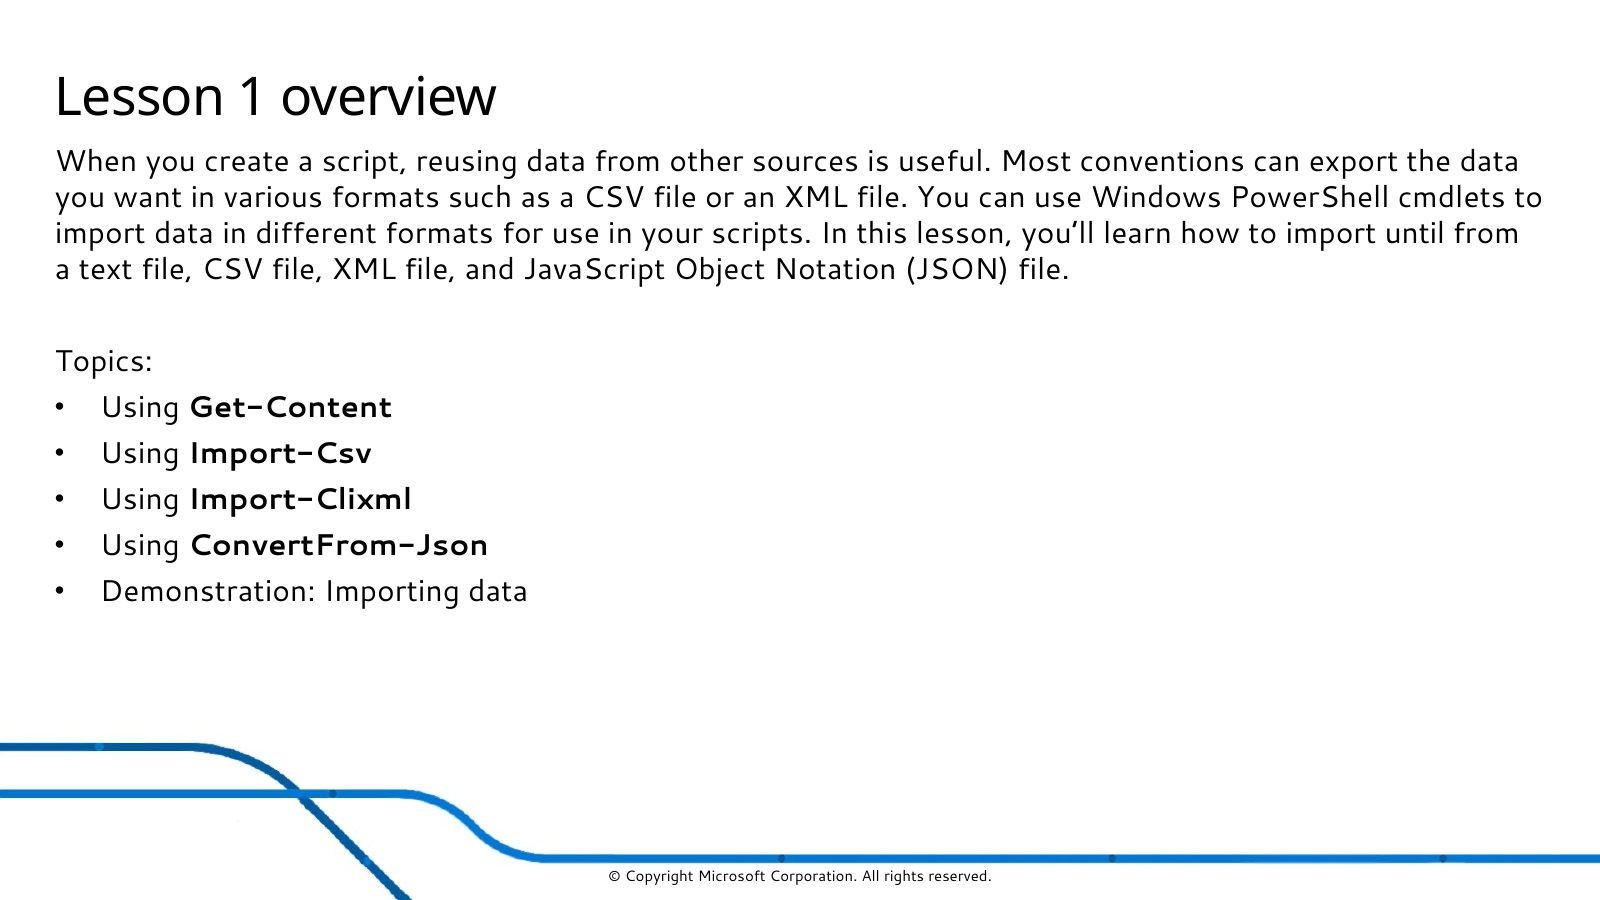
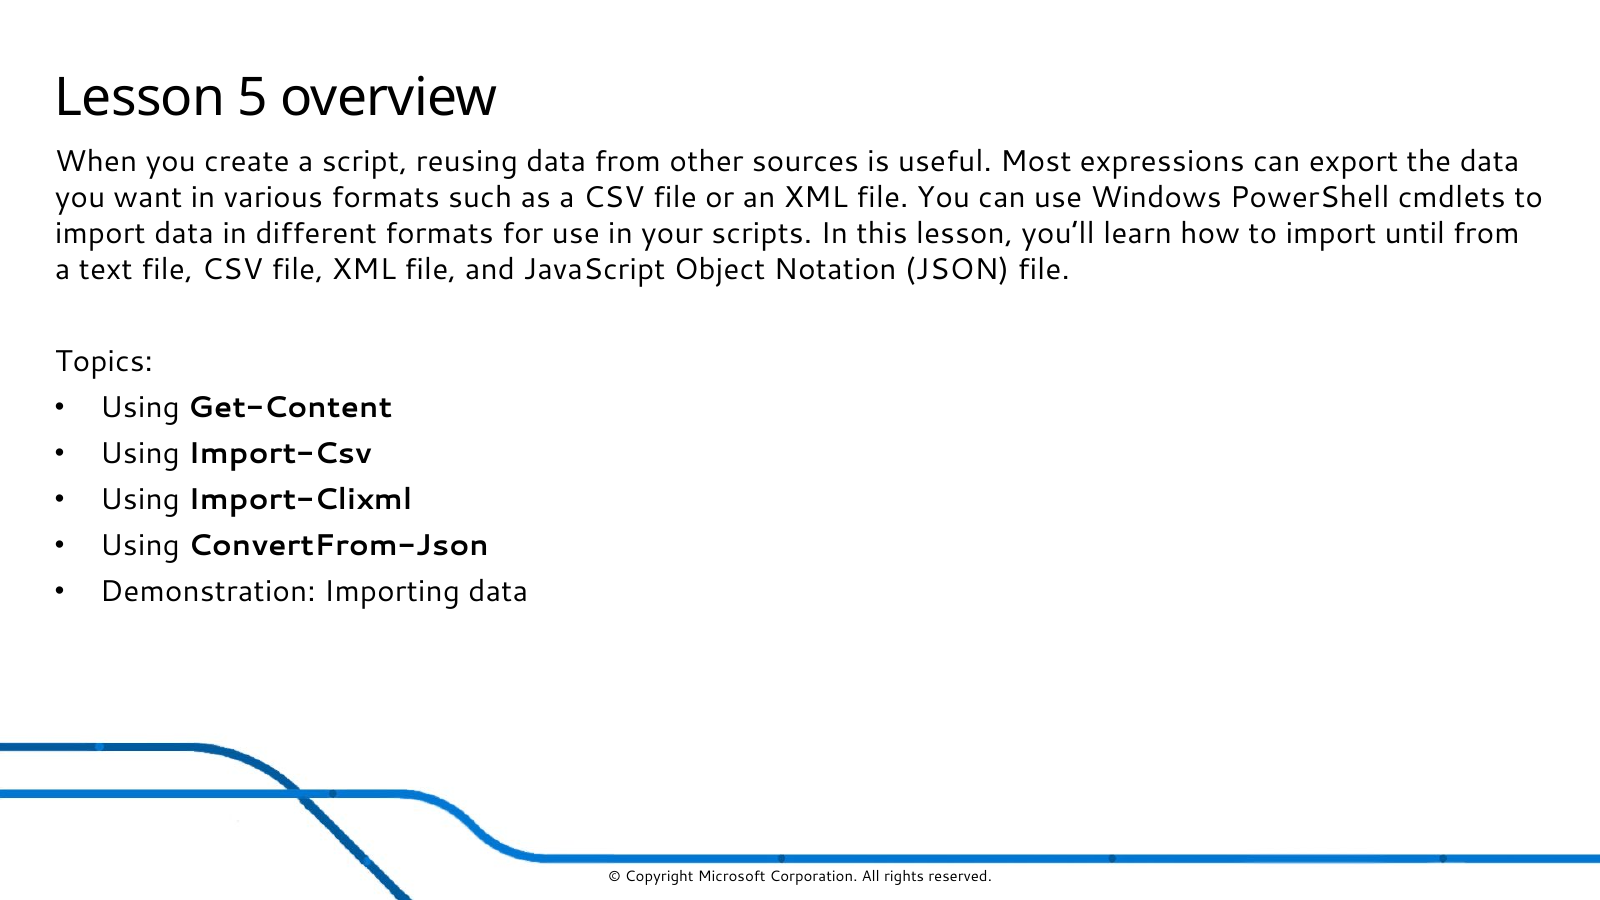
1: 1 -> 5 (253, 98)
conventions: conventions -> expressions (1162, 162)
